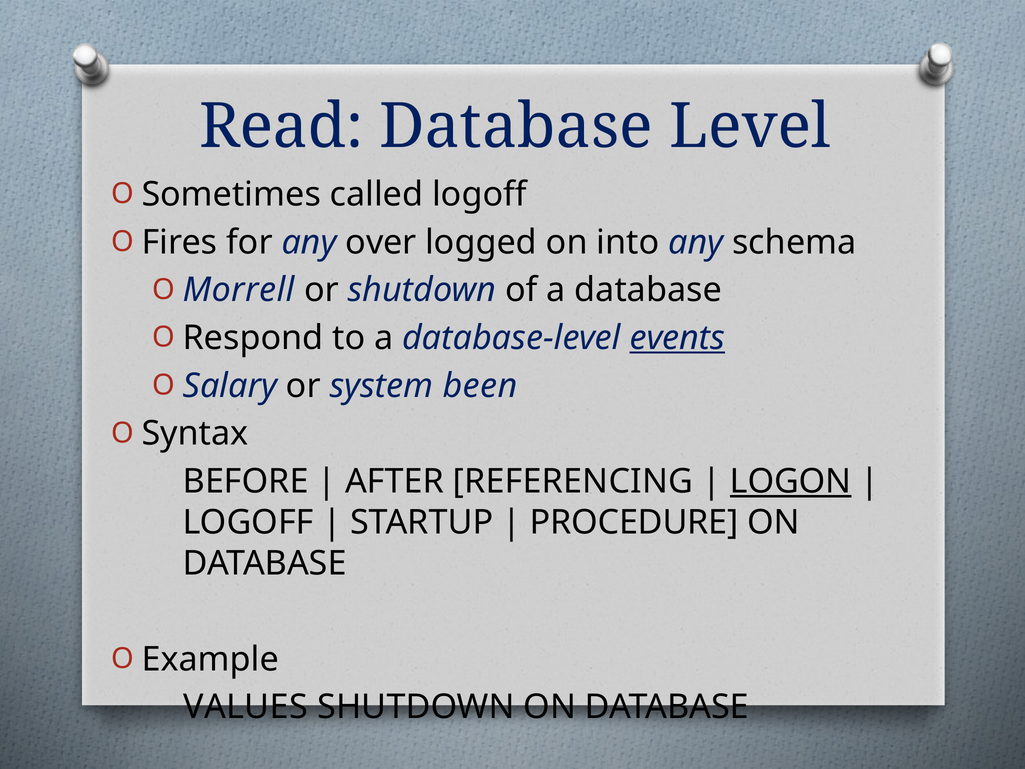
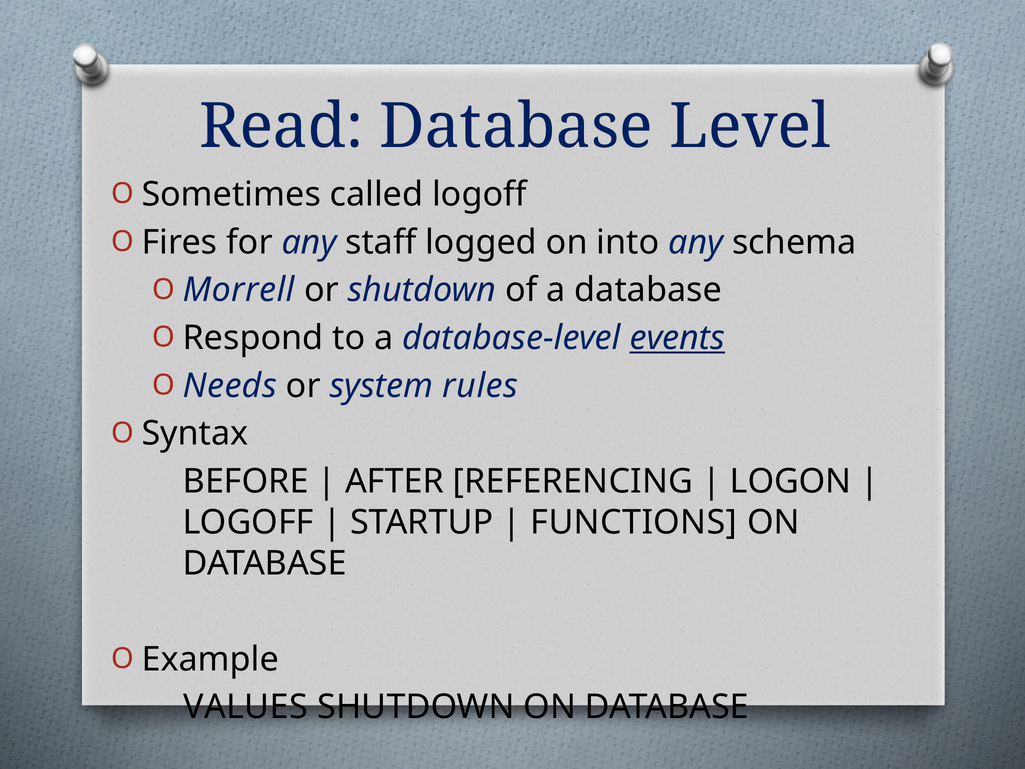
over: over -> staff (381, 242)
Salary: Salary -> Needs (230, 386)
been: been -> rules (480, 386)
LOGON underline: present -> none (791, 481)
PROCEDURE: PROCEDURE -> FUNCTIONS (634, 522)
